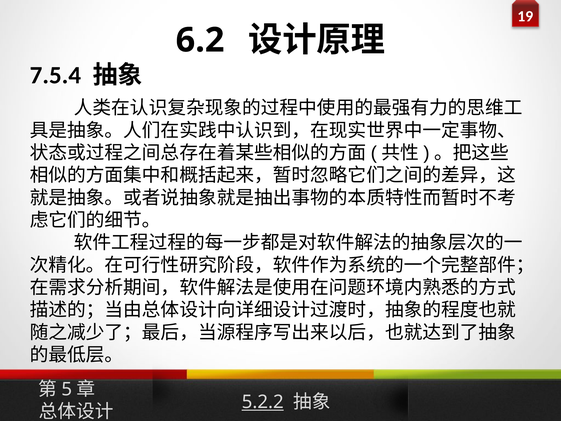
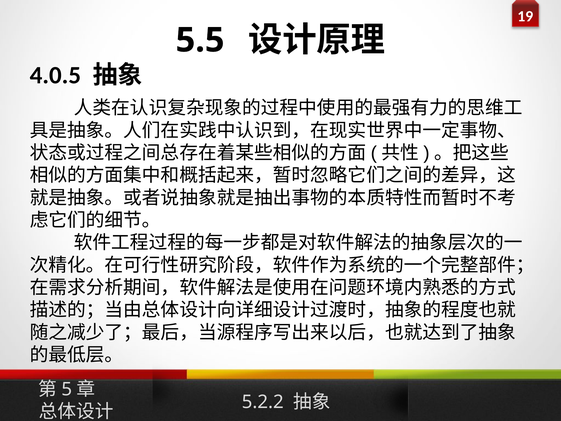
6.2: 6.2 -> 5.5 (200, 40)
7.5.4: 7.5.4 -> 4.0.5 (55, 75)
5.2.2 underline: present -> none (263, 402)
